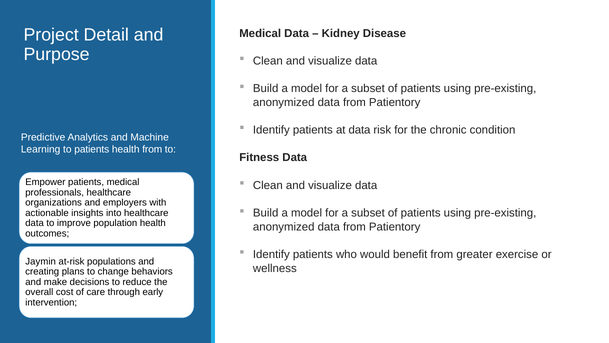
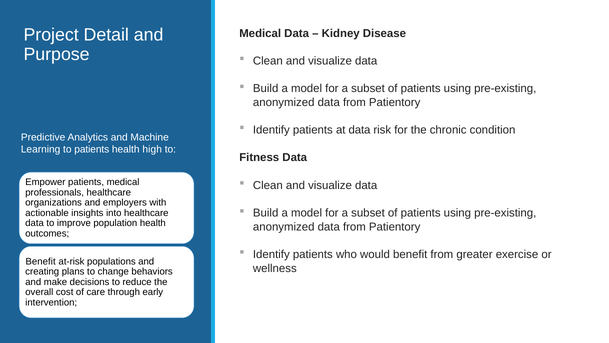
health from: from -> high (152, 149)
Jaymin: Jaymin -> Benefit (41, 261)
